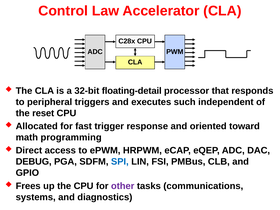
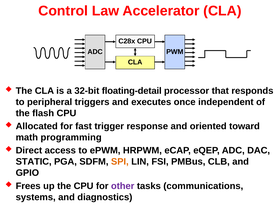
such: such -> once (185, 102)
reset: reset -> flash (43, 113)
DEBUG: DEBUG -> STATIC (34, 162)
SPI colour: blue -> orange (120, 162)
